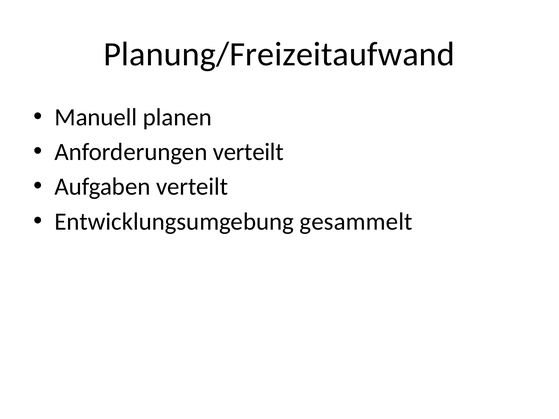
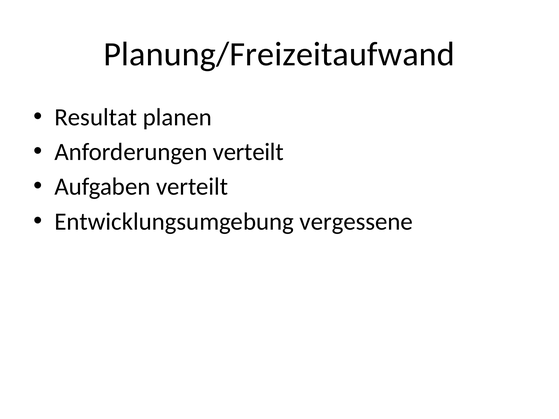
Manuell: Manuell -> Resultat (96, 117)
gesammelt: gesammelt -> vergessene (356, 222)
